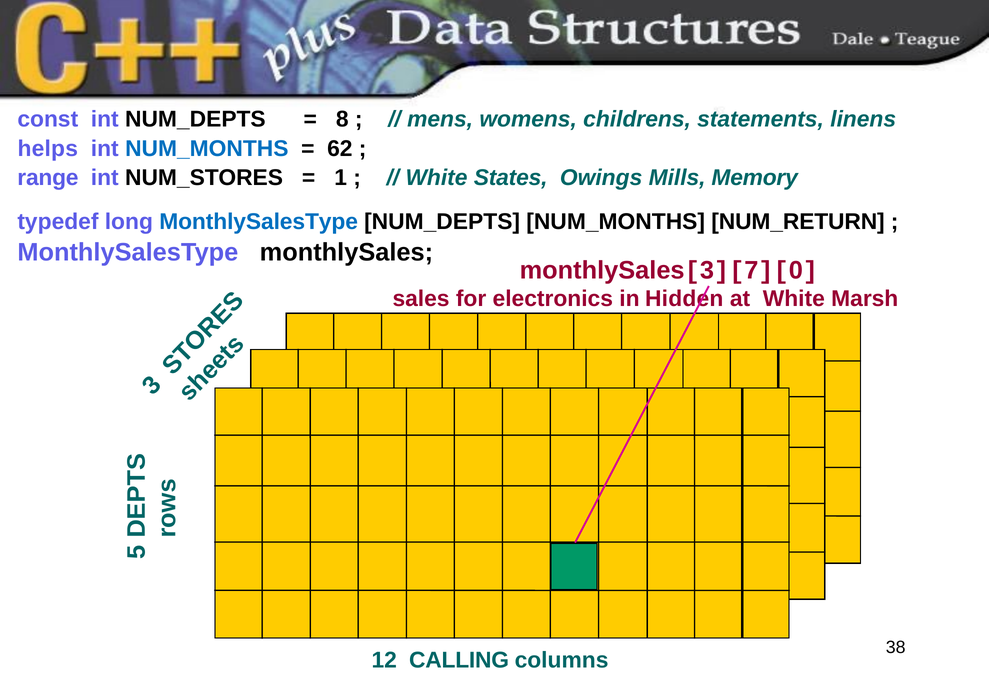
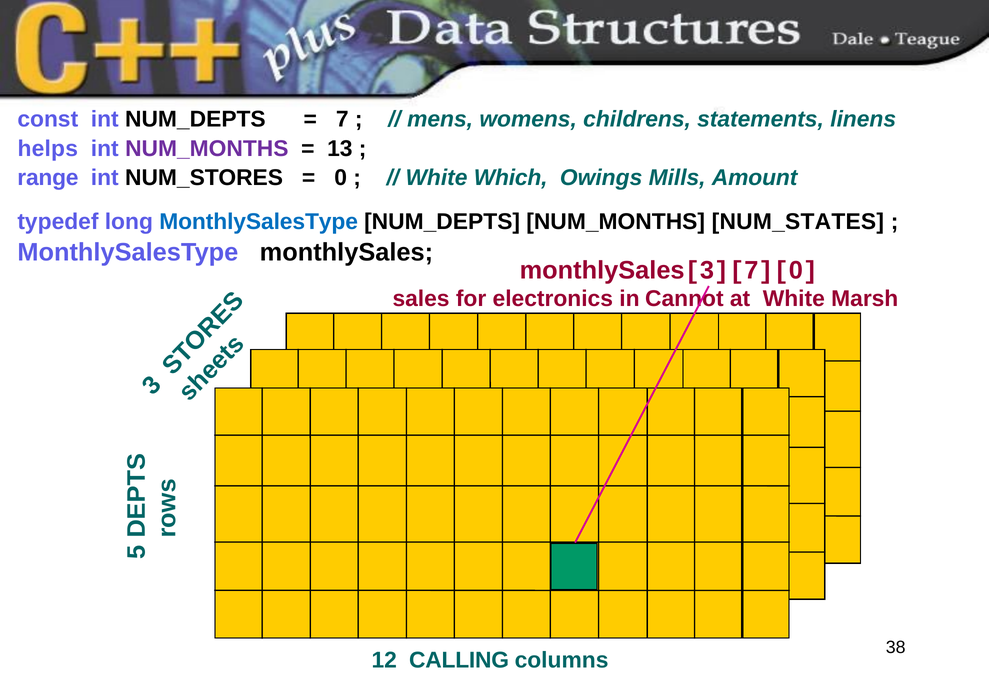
8: 8 -> 7 (342, 119)
NUM_MONTHS colour: blue -> purple (207, 149)
62: 62 -> 13 (340, 149)
1: 1 -> 0 (341, 178)
States: States -> Which (511, 178)
Memory: Memory -> Amount (755, 178)
NUM_RETURN: NUM_RETURN -> NUM_STATES (798, 222)
Hidden: Hidden -> Cannot (684, 299)
